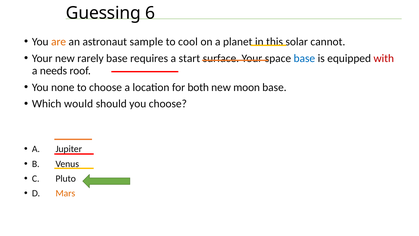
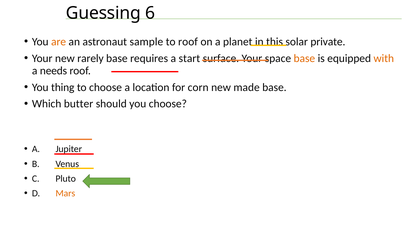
to cool: cool -> roof (188, 42)
cannot: cannot -> private (328, 42)
base colour: blue -> orange (304, 58)
with colour: red -> orange (384, 58)
none: none -> thing (63, 87)
both: both -> corn (198, 87)
moon: moon -> made (247, 87)
would: would -> butter (79, 104)
